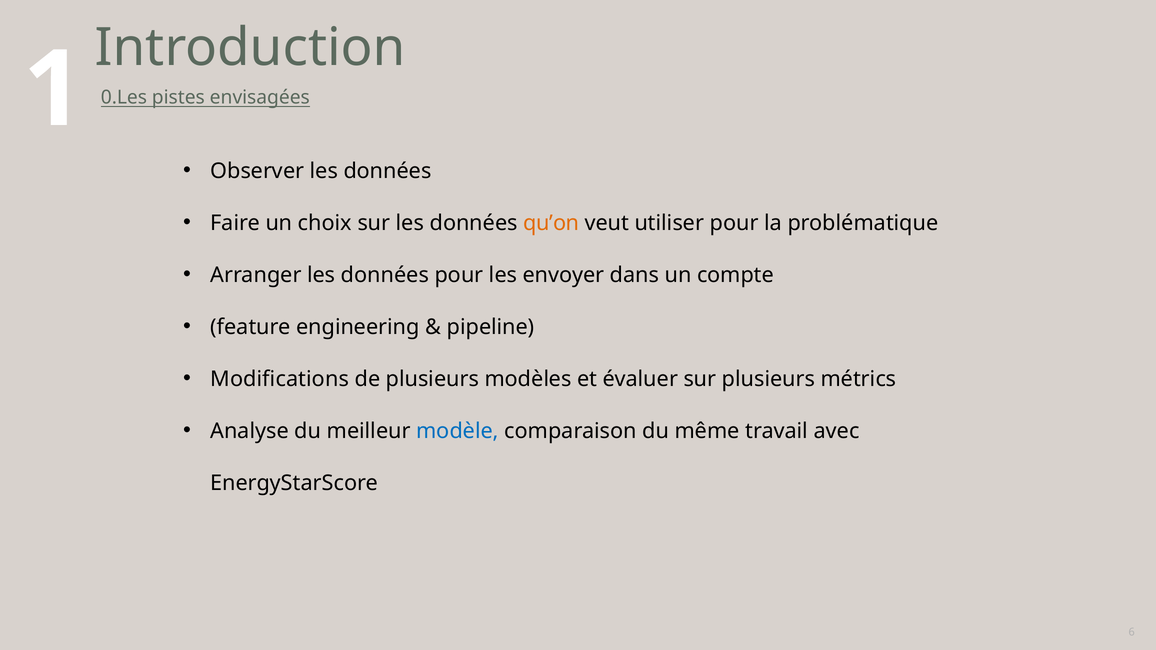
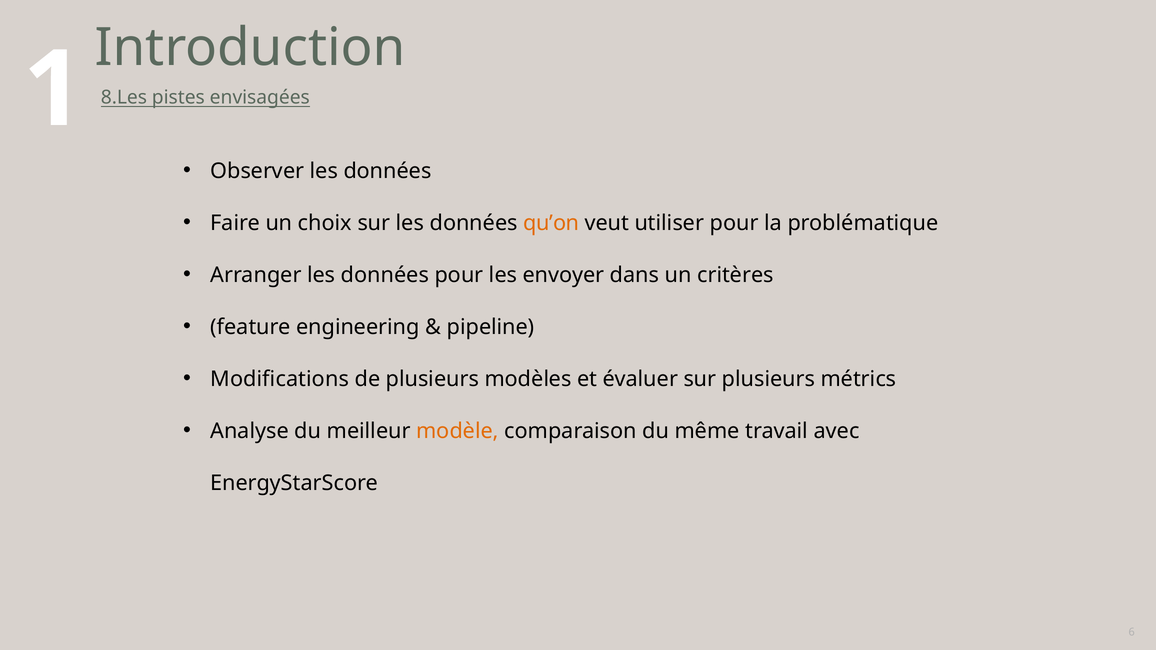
0.Les: 0.Les -> 8.Les (124, 98)
compte: compte -> critères (735, 275)
modèle colour: blue -> orange (457, 431)
